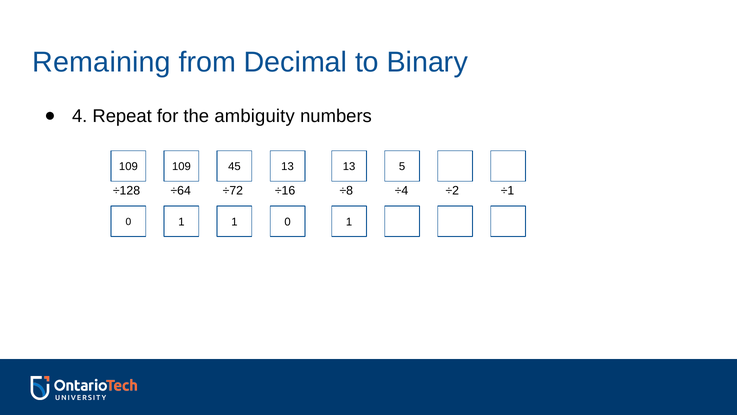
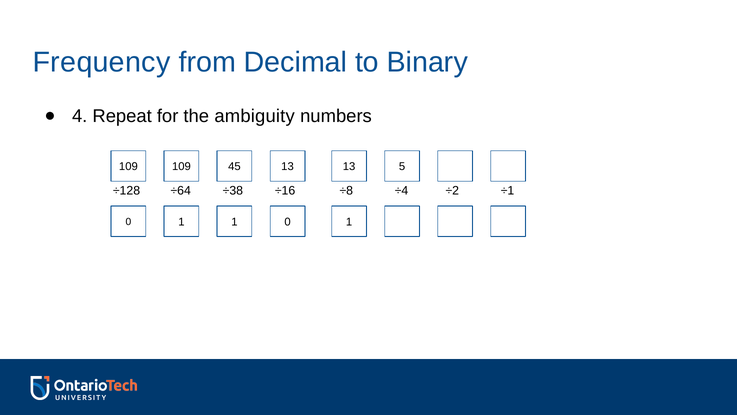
Remaining: Remaining -> Frequency (102, 62)
÷72: ÷72 -> ÷38 (233, 191)
